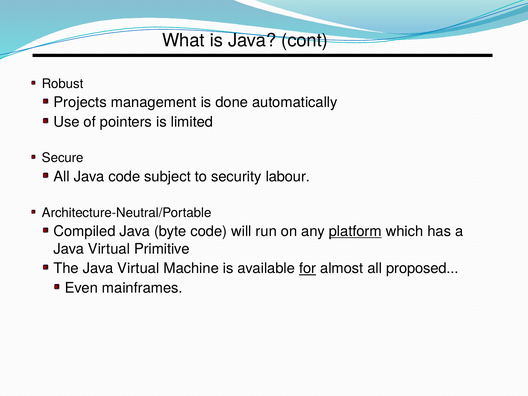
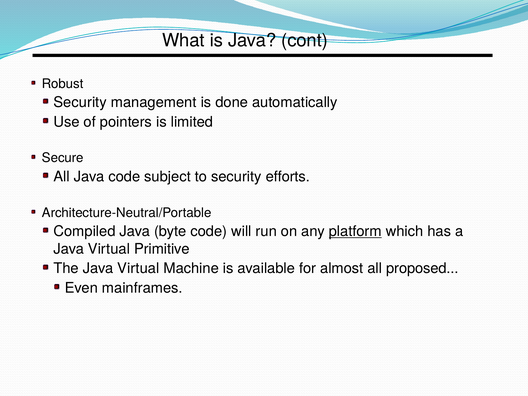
Projects: Projects -> Security (80, 102)
labour: labour -> efforts (288, 177)
for underline: present -> none (308, 268)
